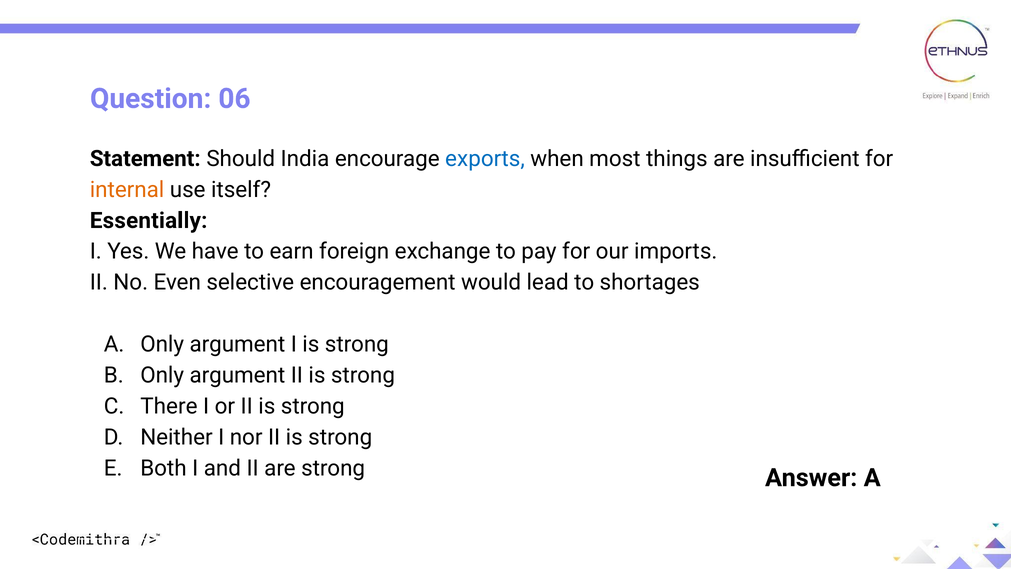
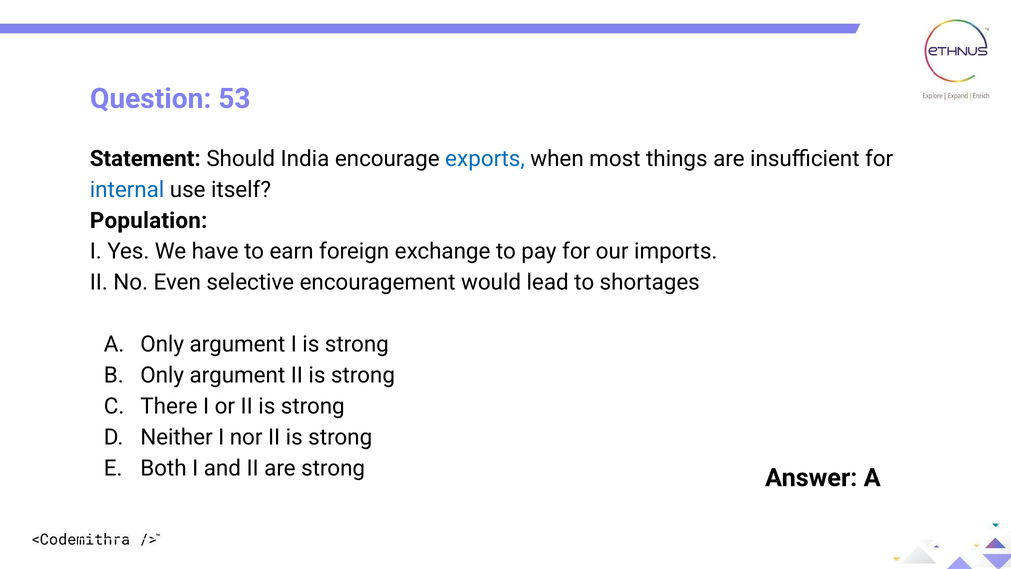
06: 06 -> 53 (234, 99)
internal colour: orange -> blue (127, 189)
Essentially: Essentially -> Population (149, 220)
